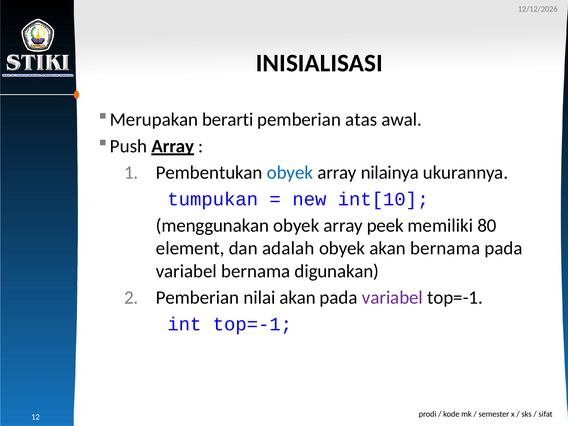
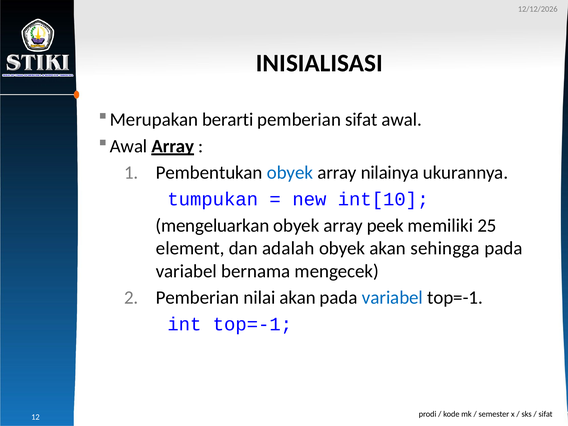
pemberian atas: atas -> sifat (361, 120)
Push: Push -> Awal (129, 146)
menggunakan: menggunakan -> mengeluarkan (213, 226)
80: 80 -> 25 (487, 226)
akan bernama: bernama -> sehingga (445, 248)
digunakan: digunakan -> mengecek (337, 271)
variabel colour: purple -> blue (392, 298)
